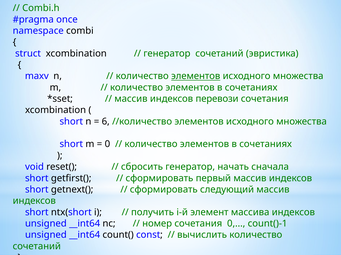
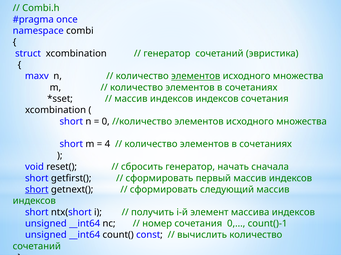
индексов перевози: перевози -> индексов (217, 99)
6: 6 -> 0 (106, 122)
0: 0 -> 4 (107, 145)
short underline: none -> present (37, 190)
